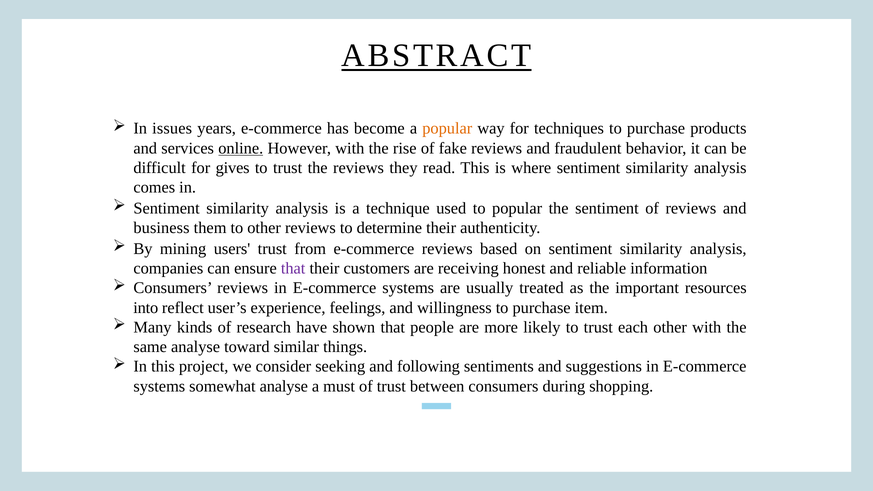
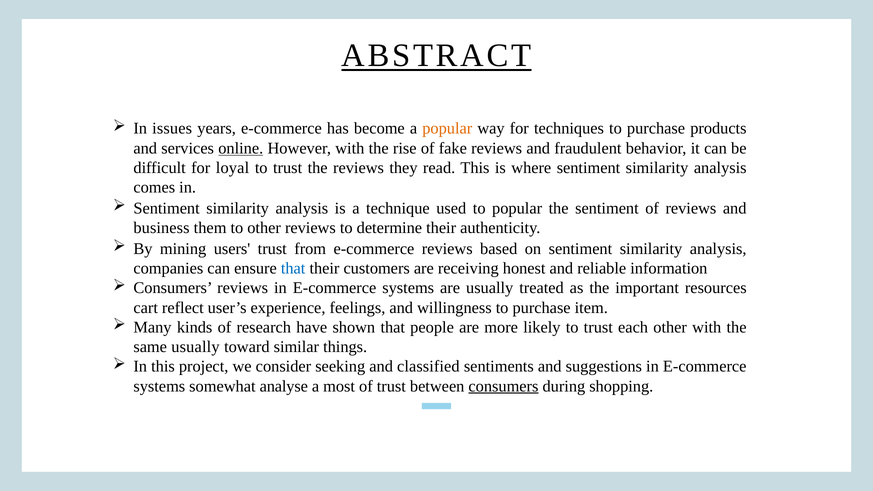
gives: gives -> loyal (232, 168)
that colour: purple -> blue (293, 268)
into: into -> cart (146, 308)
same analyse: analyse -> usually (195, 347)
following: following -> classified (428, 367)
must: must -> most (339, 386)
consumers underline: none -> present (503, 386)
